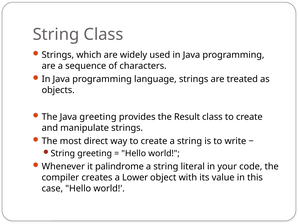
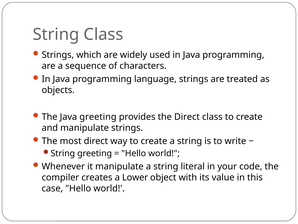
the Result: Result -> Direct (187, 117)
it palindrome: palindrome -> manipulate (119, 166)
